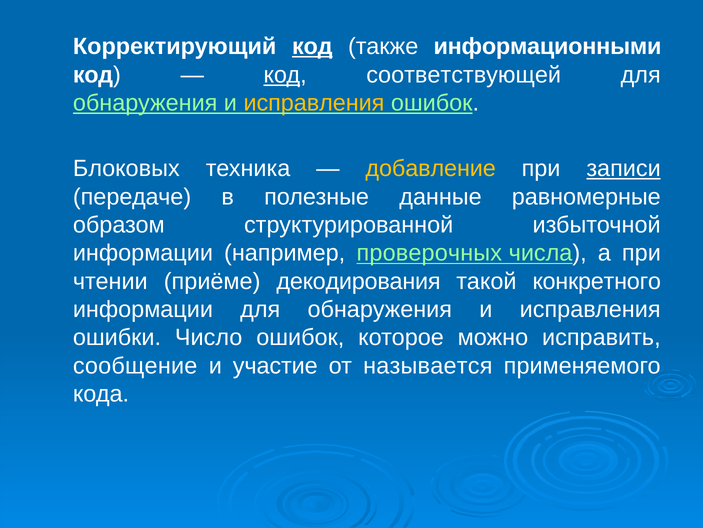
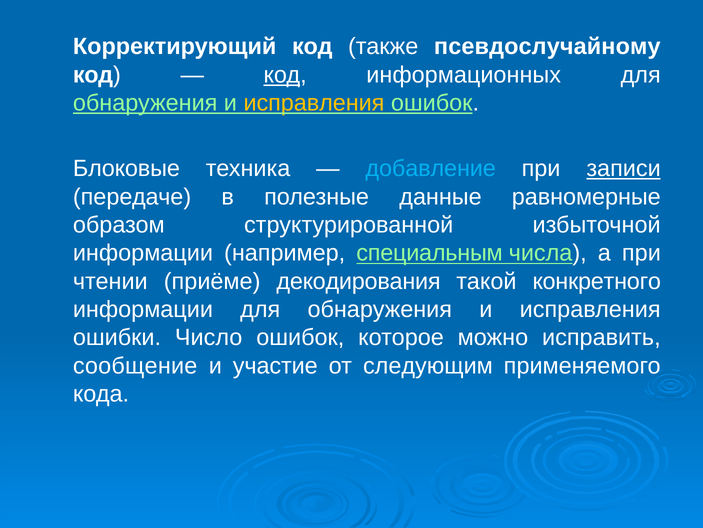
код underline: present -> none (312, 47)
информационными: информационными -> псевдослучайному (547, 47)
соответствующей: соответствующей -> информационных (464, 75)
Блоковых: Блоковых -> Блоковые (126, 169)
добавление colour: yellow -> light blue (431, 169)
проверочных: проверочных -> специальным (430, 253)
называется: называется -> следующим (428, 365)
